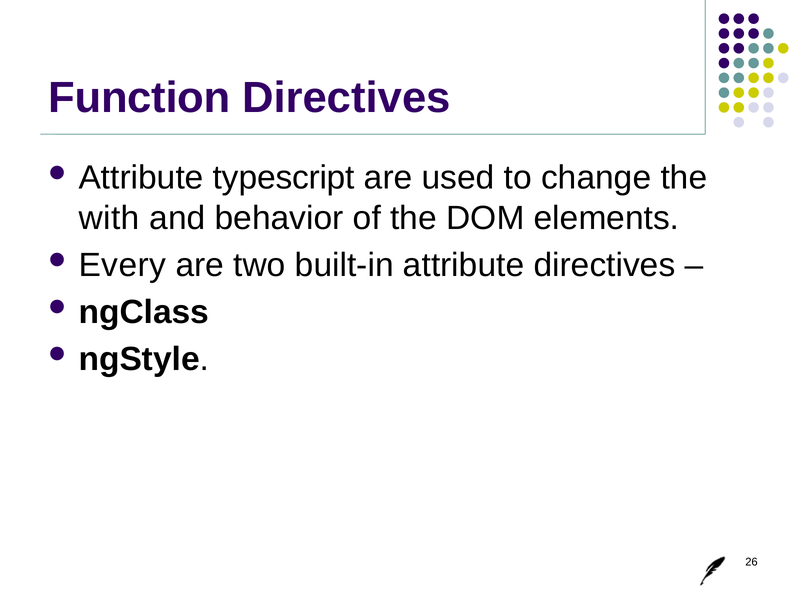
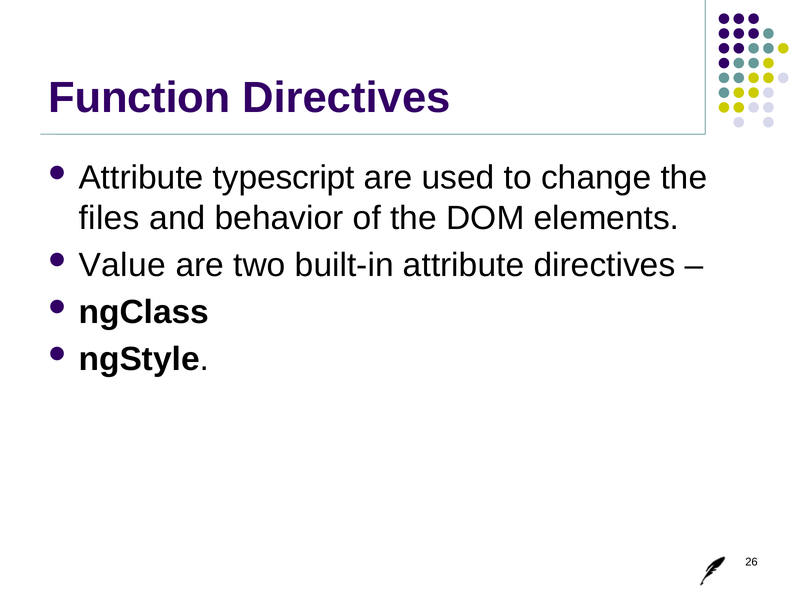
with: with -> files (109, 218)
Every: Every -> Value (122, 265)
